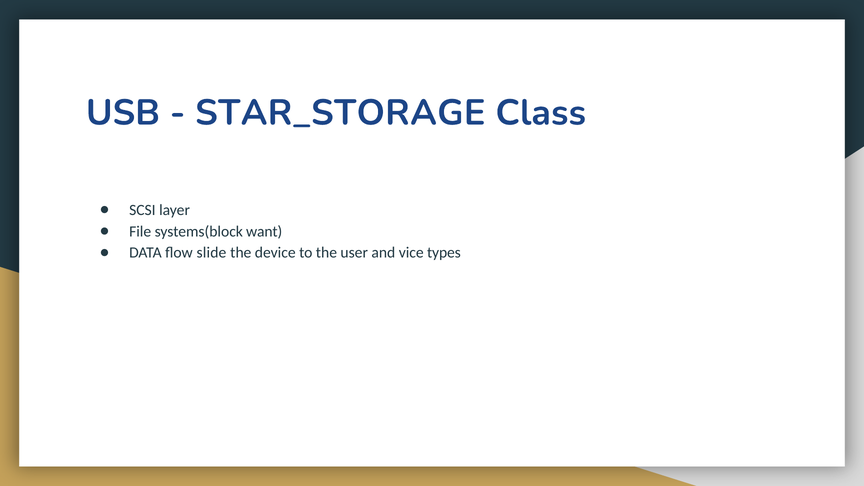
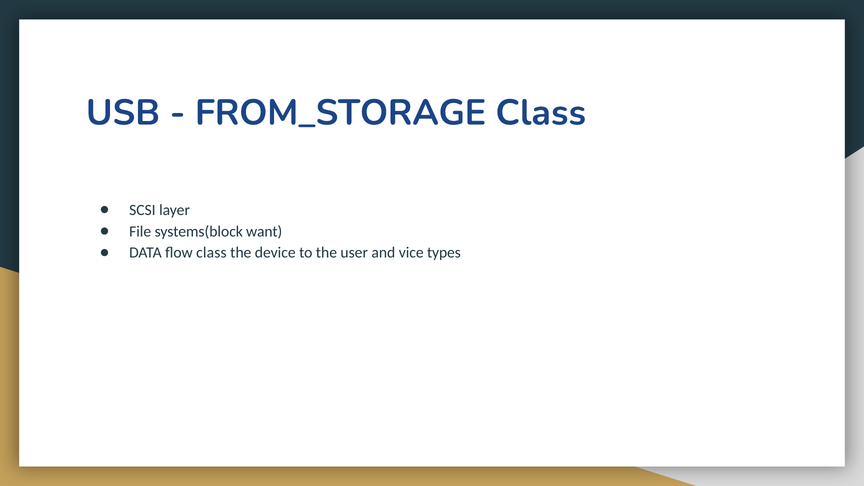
STAR_STORAGE: STAR_STORAGE -> FROM_STORAGE (341, 113)
flow slide: slide -> class (211, 253)
